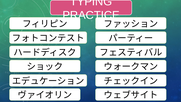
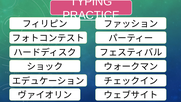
PRACTICE underline: none -> present (91, 15)
